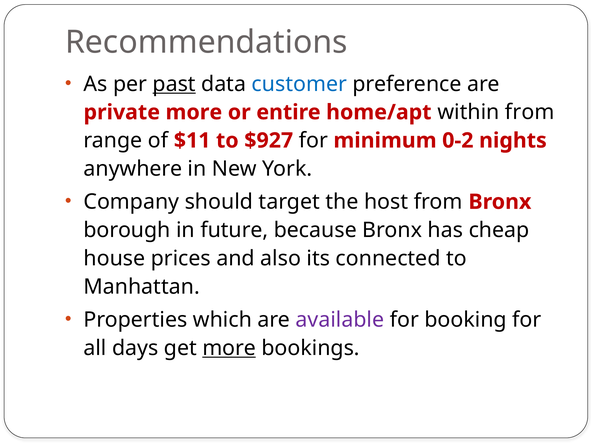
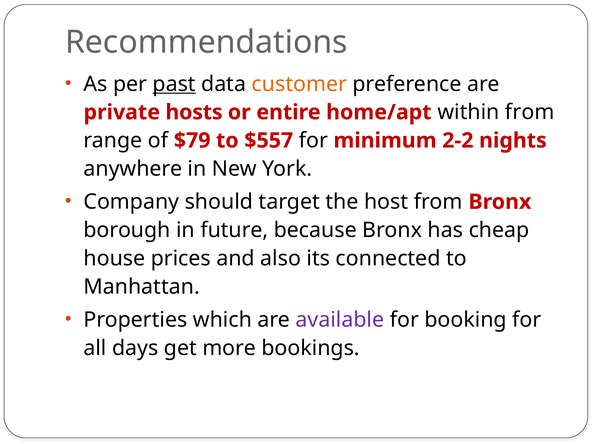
customer colour: blue -> orange (299, 84)
private more: more -> hosts (194, 112)
$11: $11 -> $79 (192, 141)
$927: $927 -> $557 (269, 141)
0-2: 0-2 -> 2-2 (458, 141)
more underline: present -> none (229, 348)
